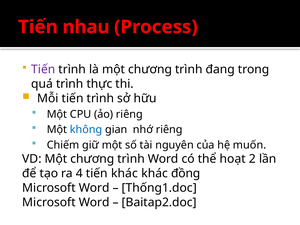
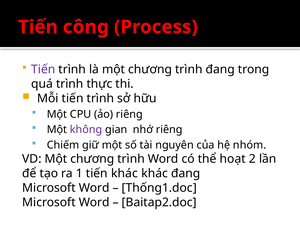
nhau: nhau -> công (86, 27)
không colour: blue -> purple (86, 130)
muốn: muốn -> nhóm (250, 145)
4: 4 -> 1 (79, 173)
khác đồng: đồng -> đang (186, 173)
